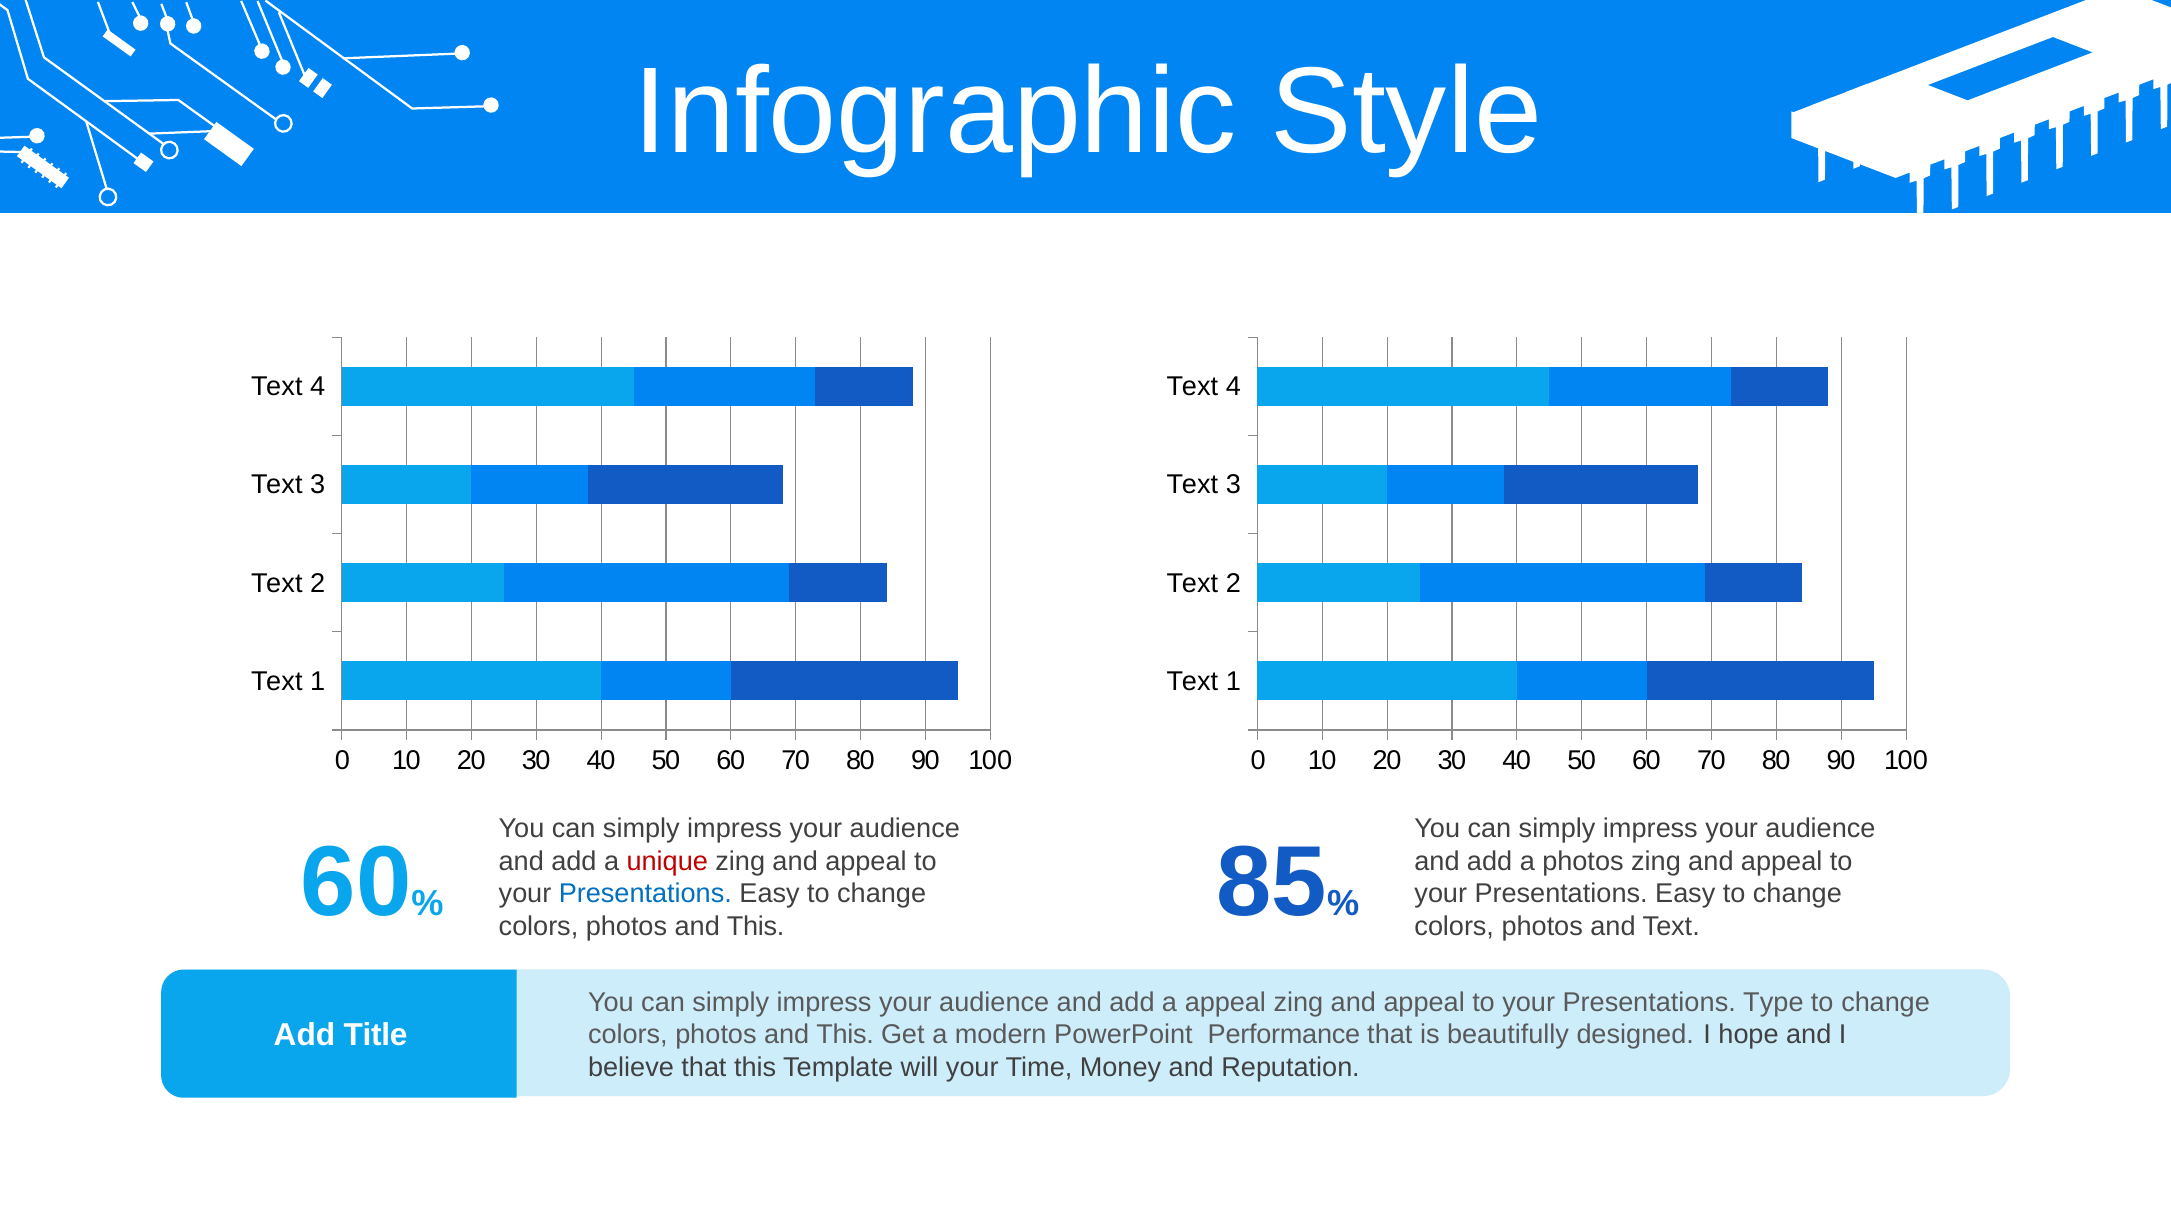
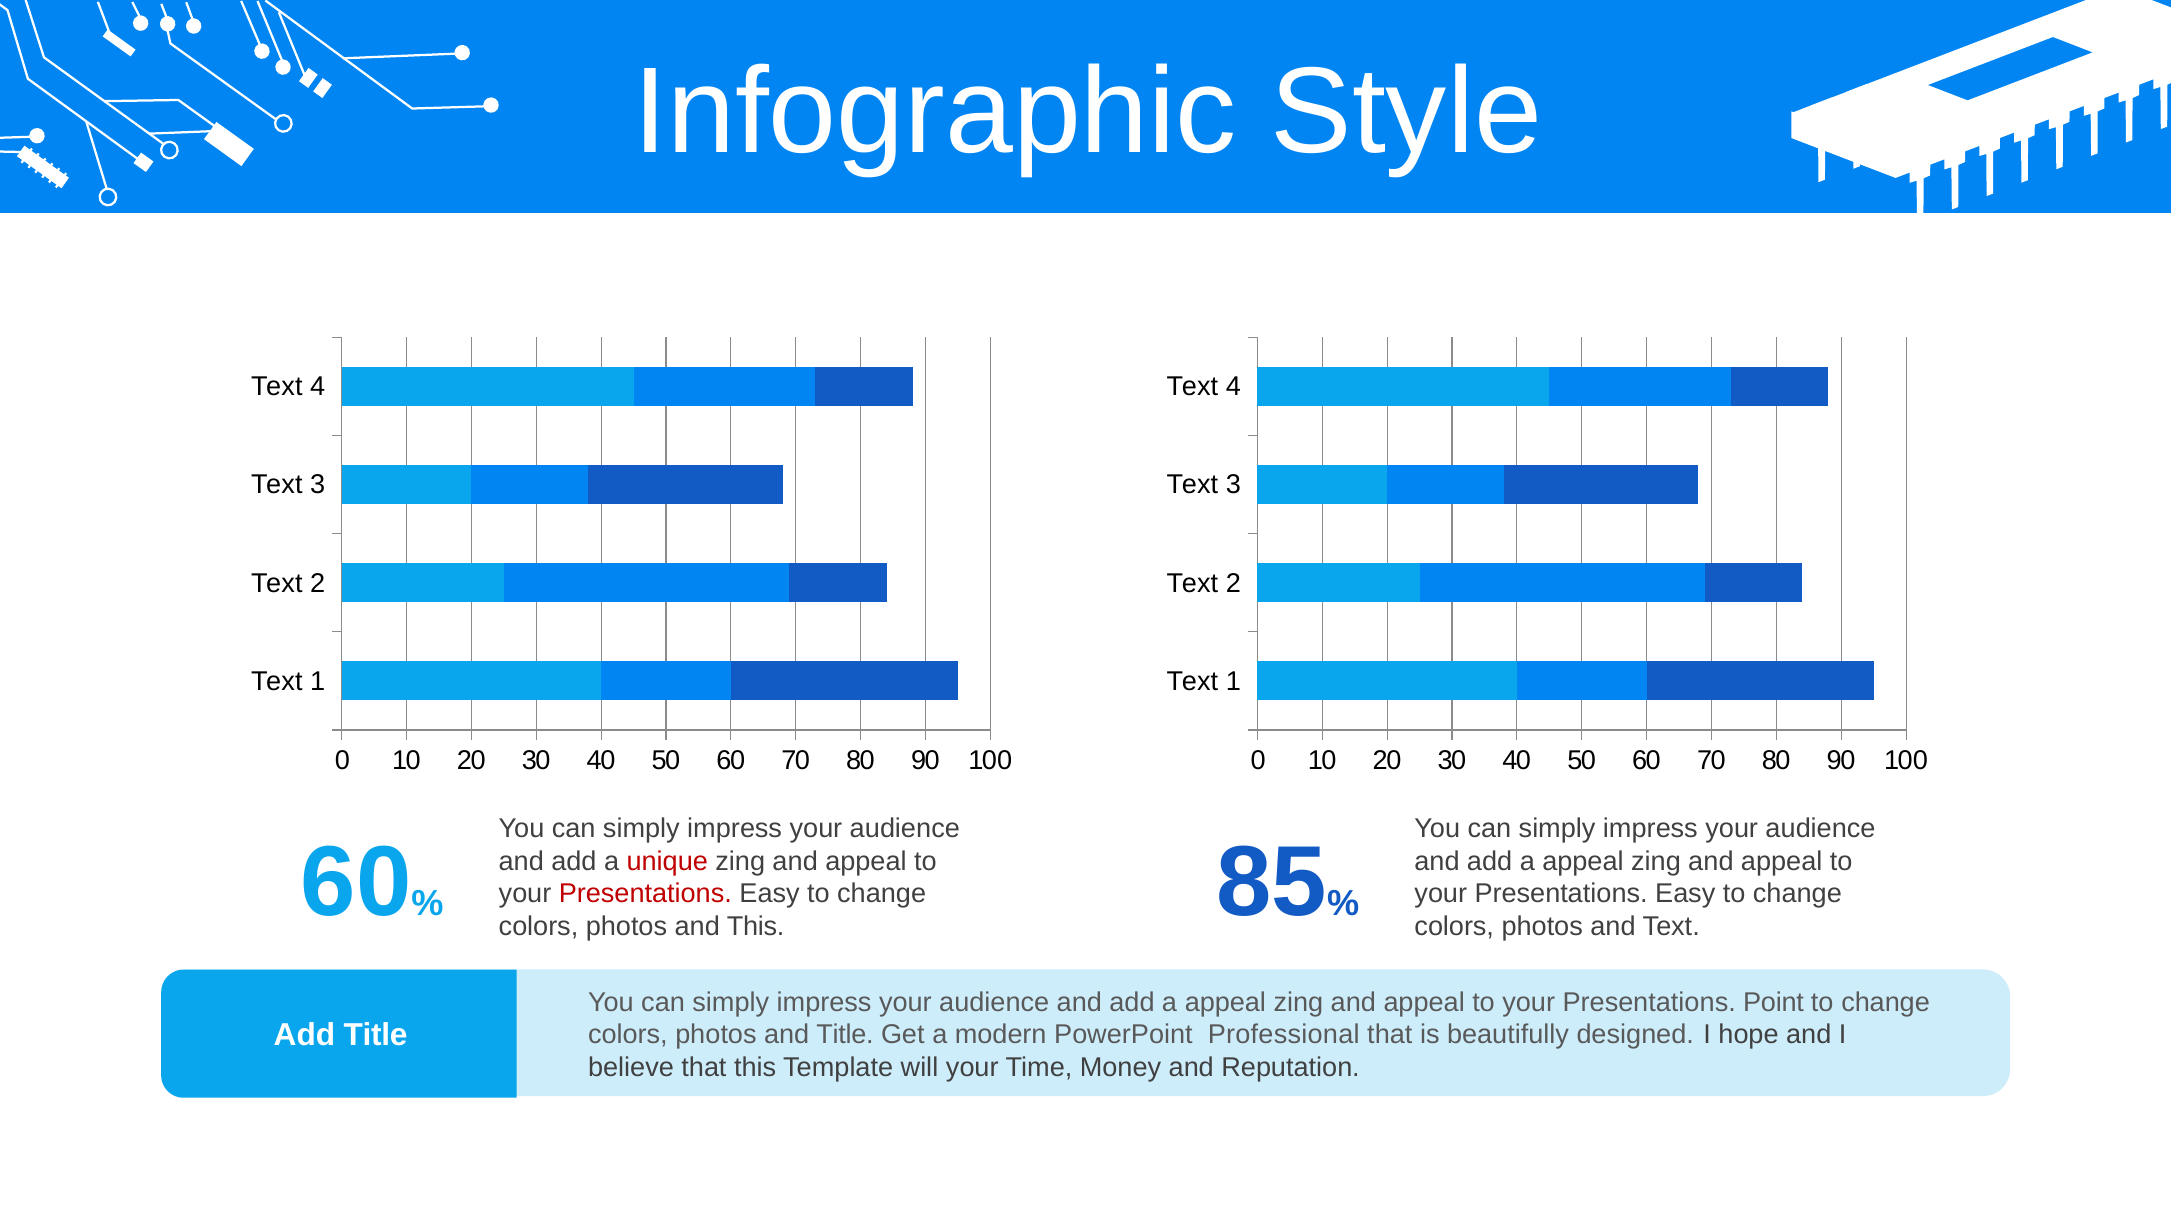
photos: photos -> appeal (1583, 862)
Presentations colour: blue -> red (645, 894)
Type: Type -> Point (1774, 1002)
This: This -> Title (845, 1035)
Performance: Performance -> Professional (1284, 1035)
